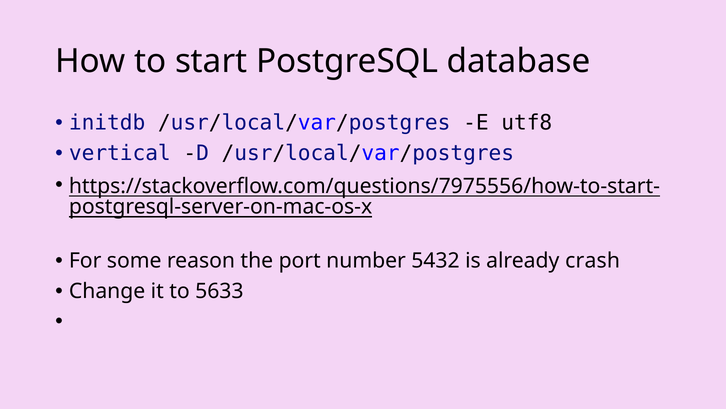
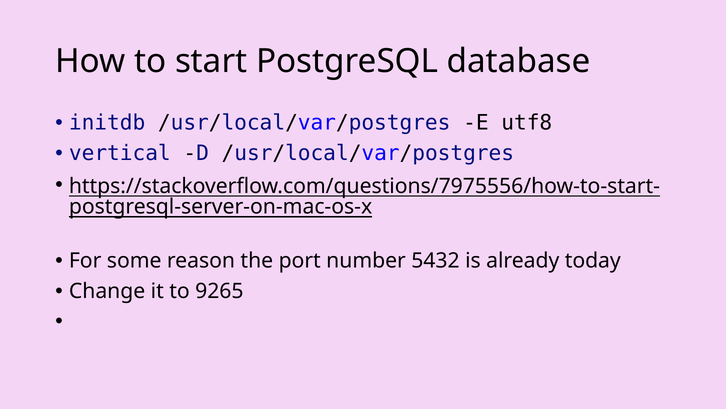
crash: crash -> today (593, 260)
5633: 5633 -> 9265 (219, 291)
